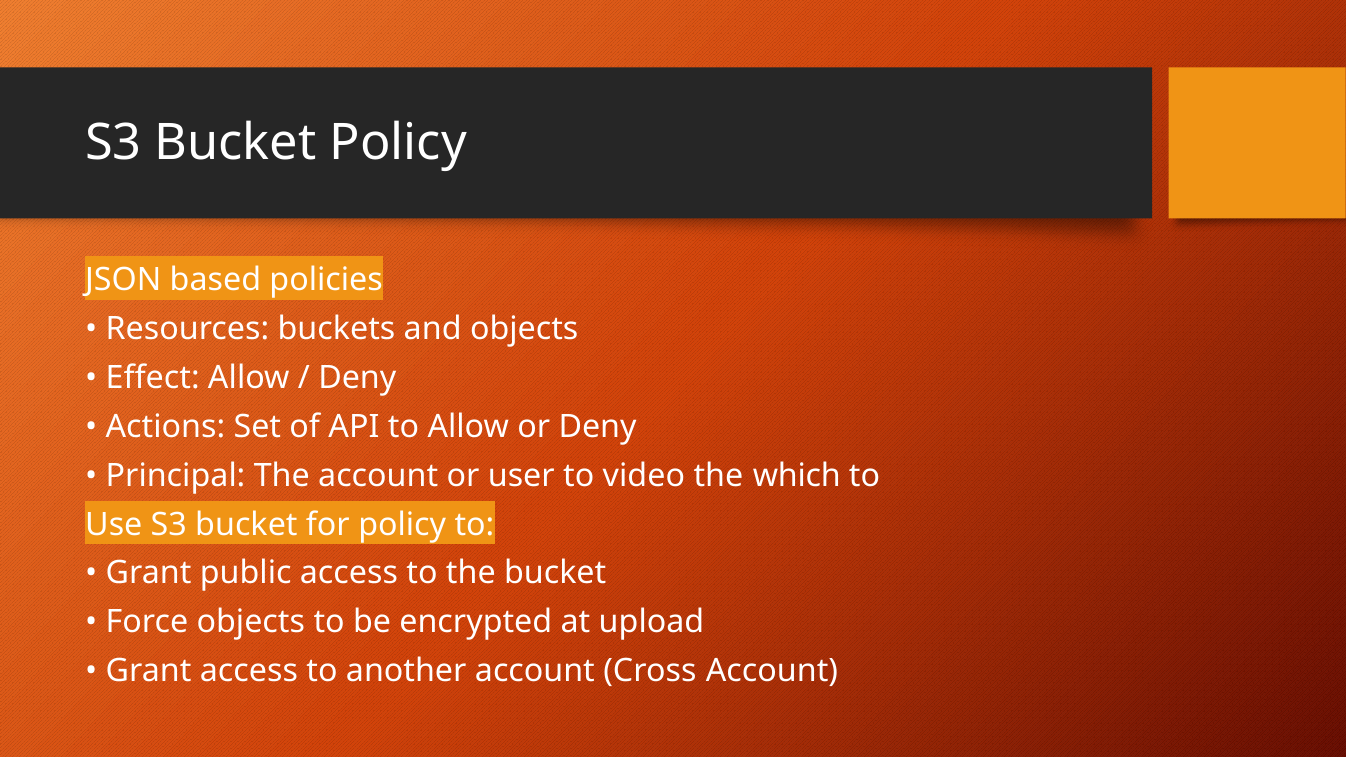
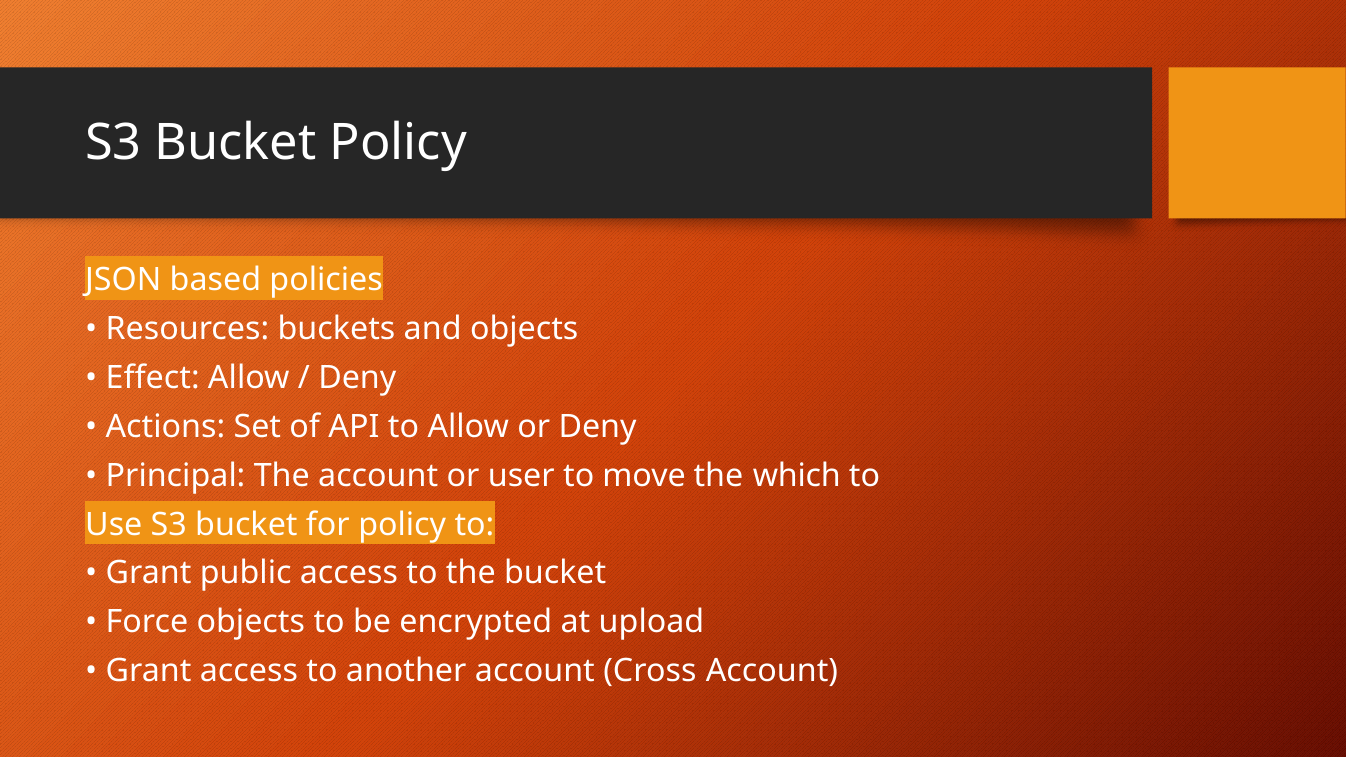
video: video -> move (644, 476)
